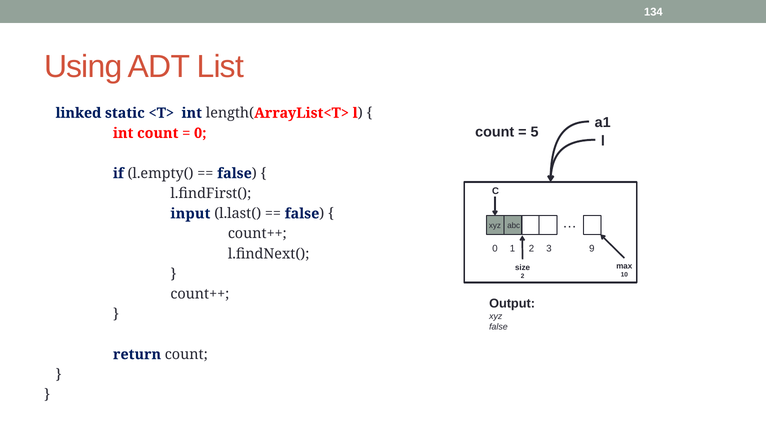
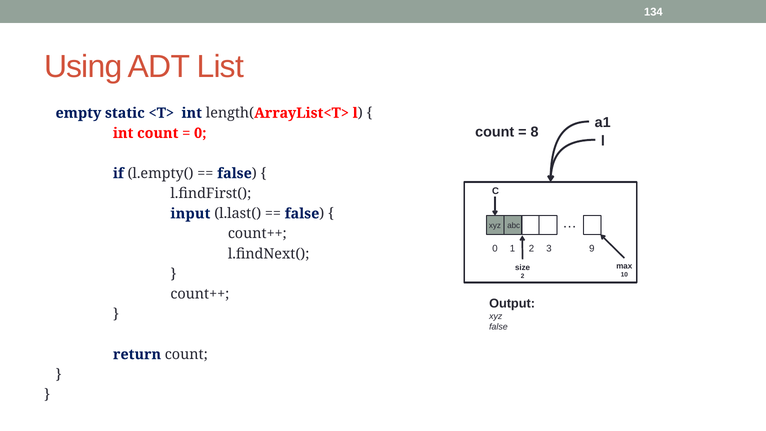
linked: linked -> empty (78, 113)
5: 5 -> 8 (535, 132)
